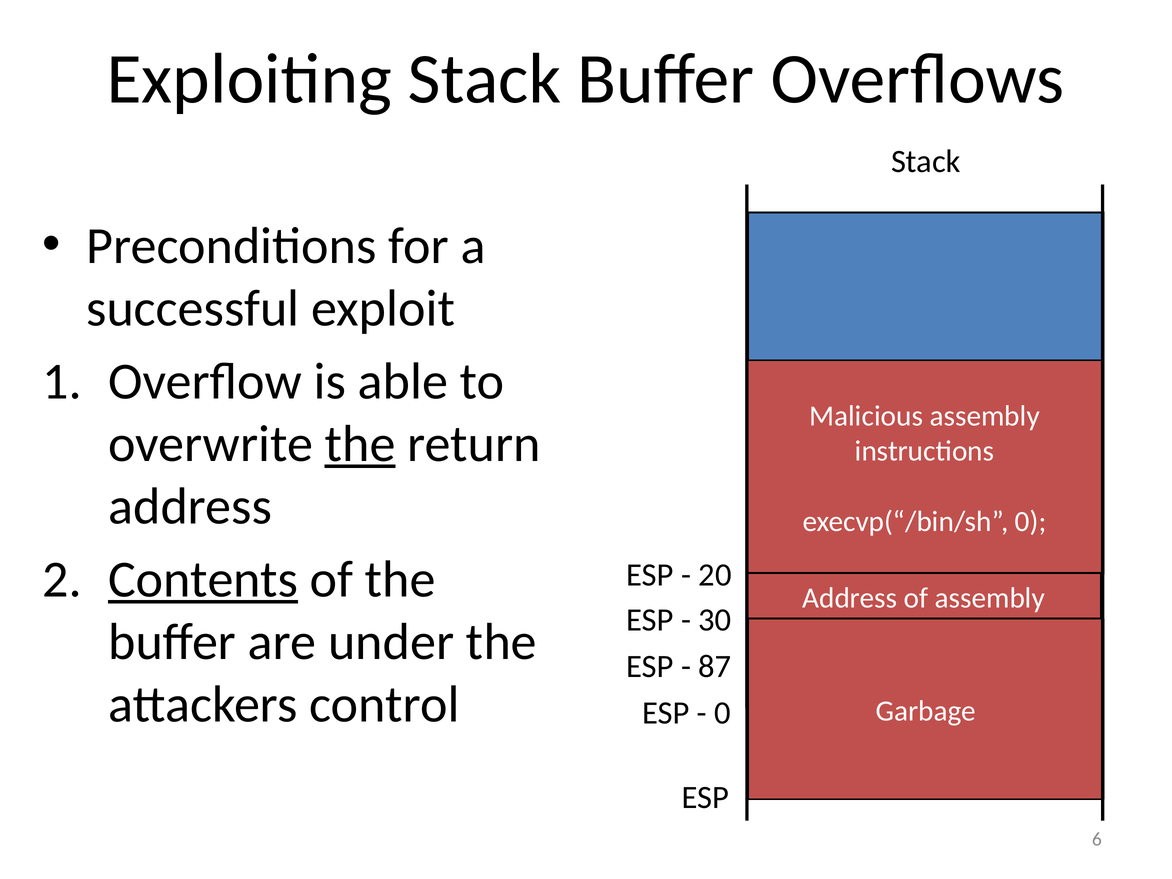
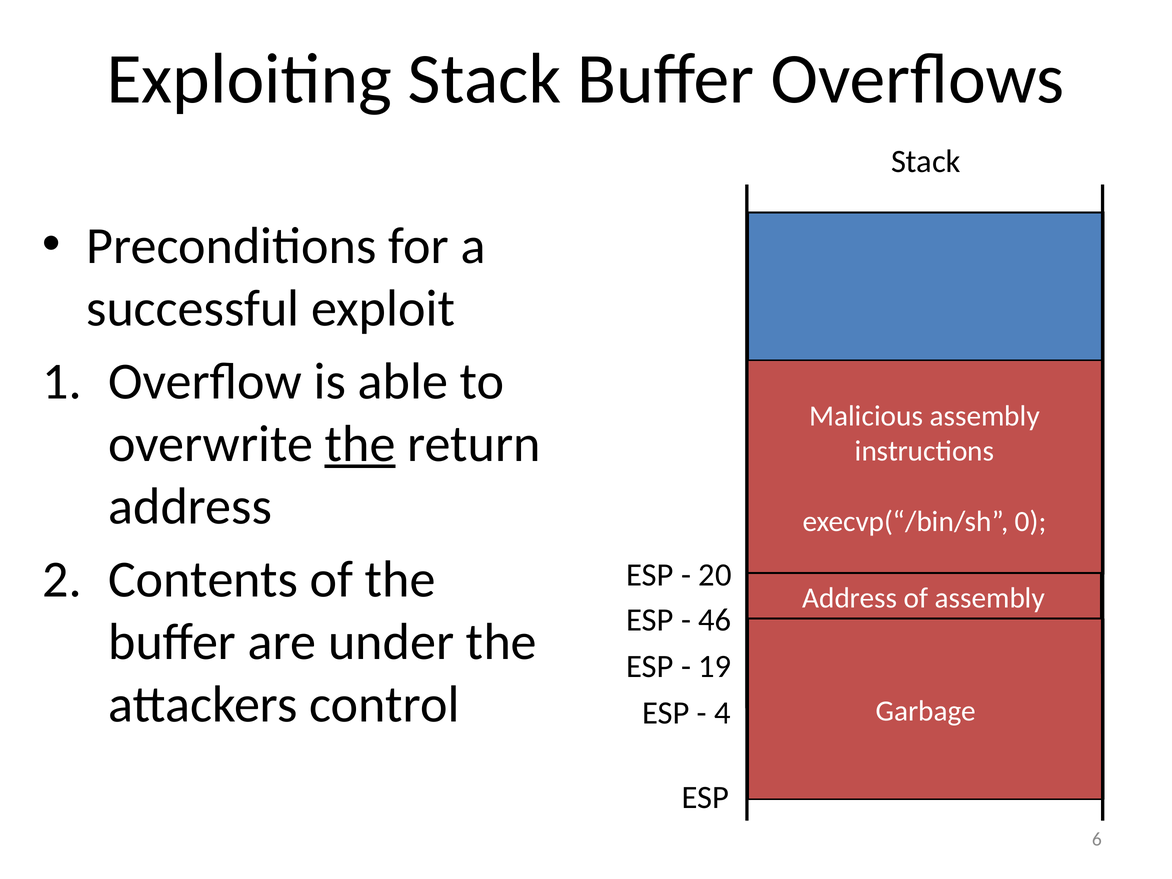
Contents underline: present -> none (203, 579)
30: 30 -> 46 (715, 620)
87: 87 -> 19 (715, 666)
0: 0 -> 4 (722, 713)
